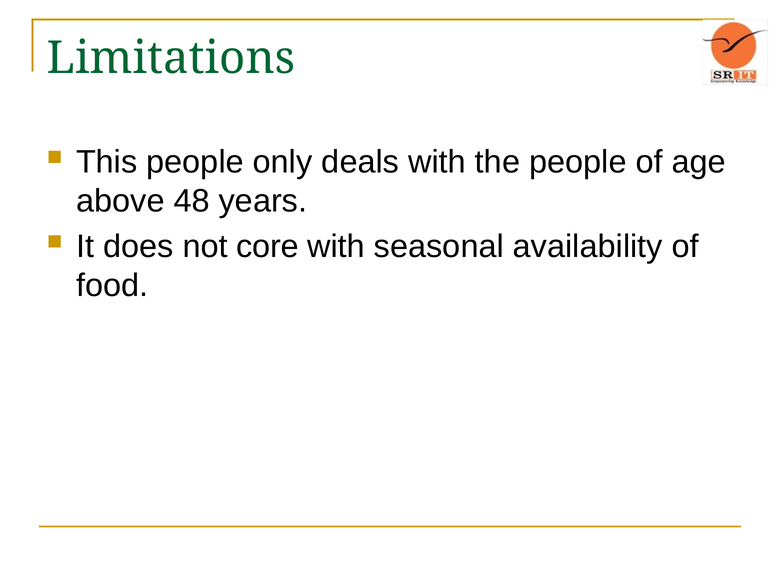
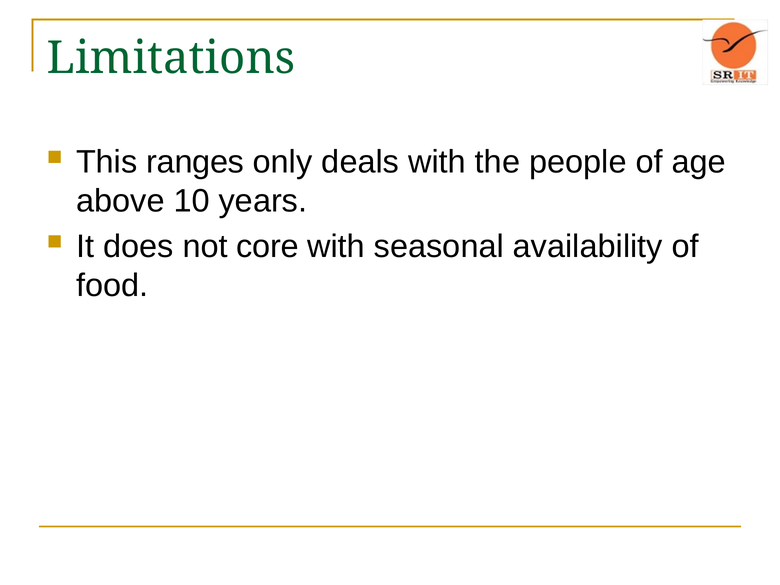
This people: people -> ranges (195, 162)
48: 48 -> 10 (192, 201)
